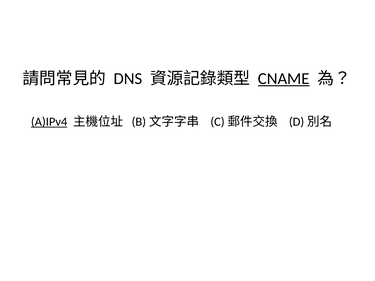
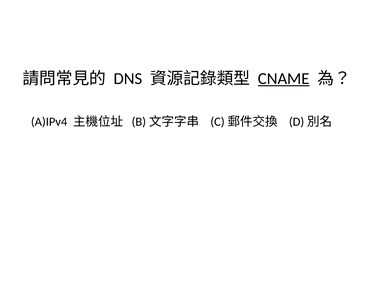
A)IPv4 underline: present -> none (49, 122)
